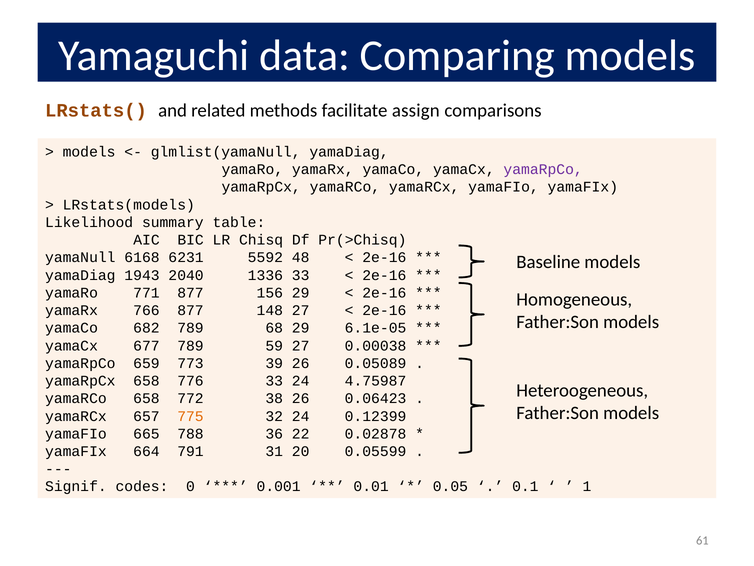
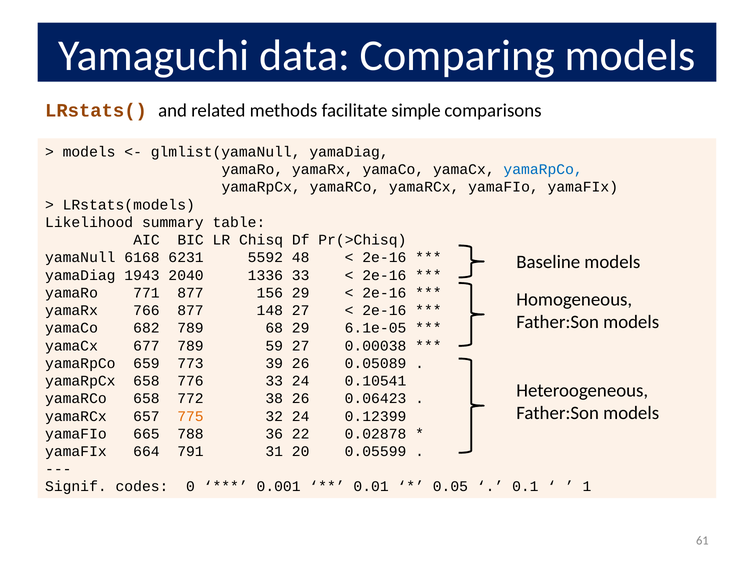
assign: assign -> simple (416, 111)
yamaRpCo colour: purple -> blue (543, 169)
4.75987: 4.75987 -> 0.10541 (376, 381)
